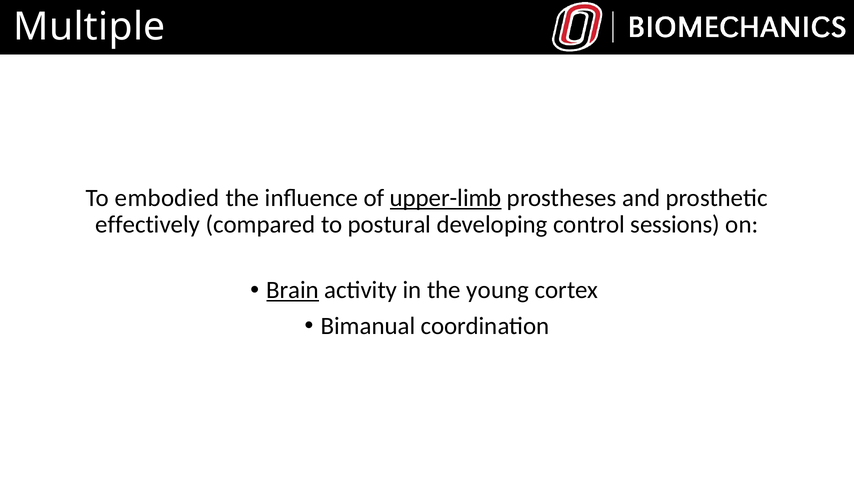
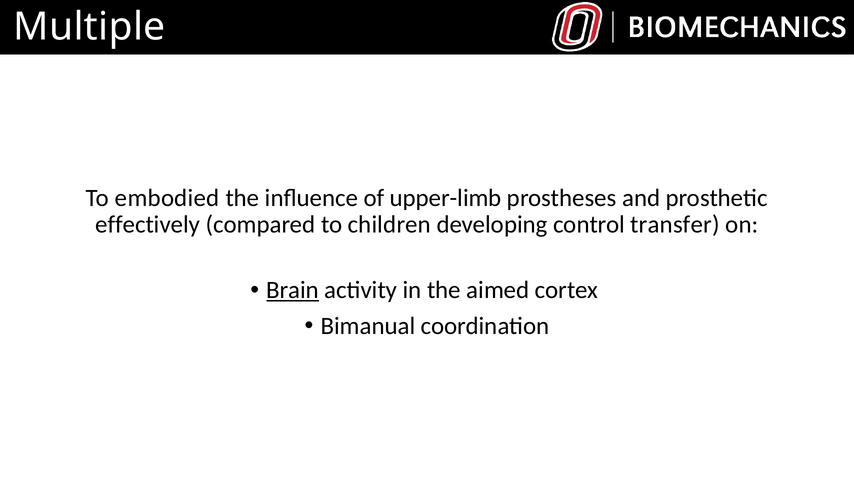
upper-limb underline: present -> none (446, 198)
postural: postural -> children (389, 225)
sessions: sessions -> transfer (675, 225)
young: young -> aimed (498, 290)
